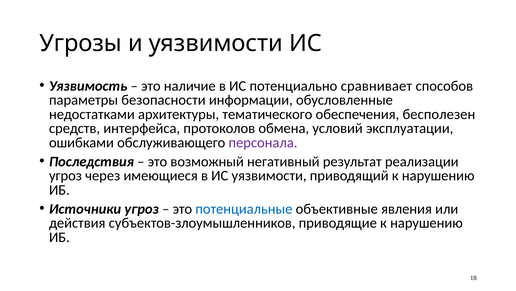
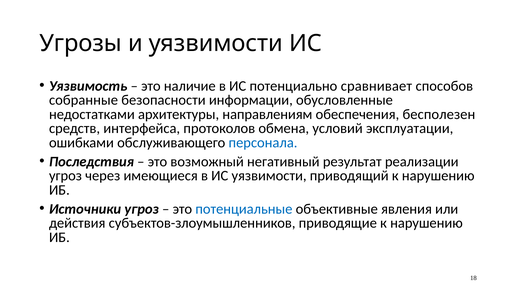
параметры: параметры -> собранные (83, 100)
тематического: тематического -> направлениям (267, 114)
персонала colour: purple -> blue (263, 142)
